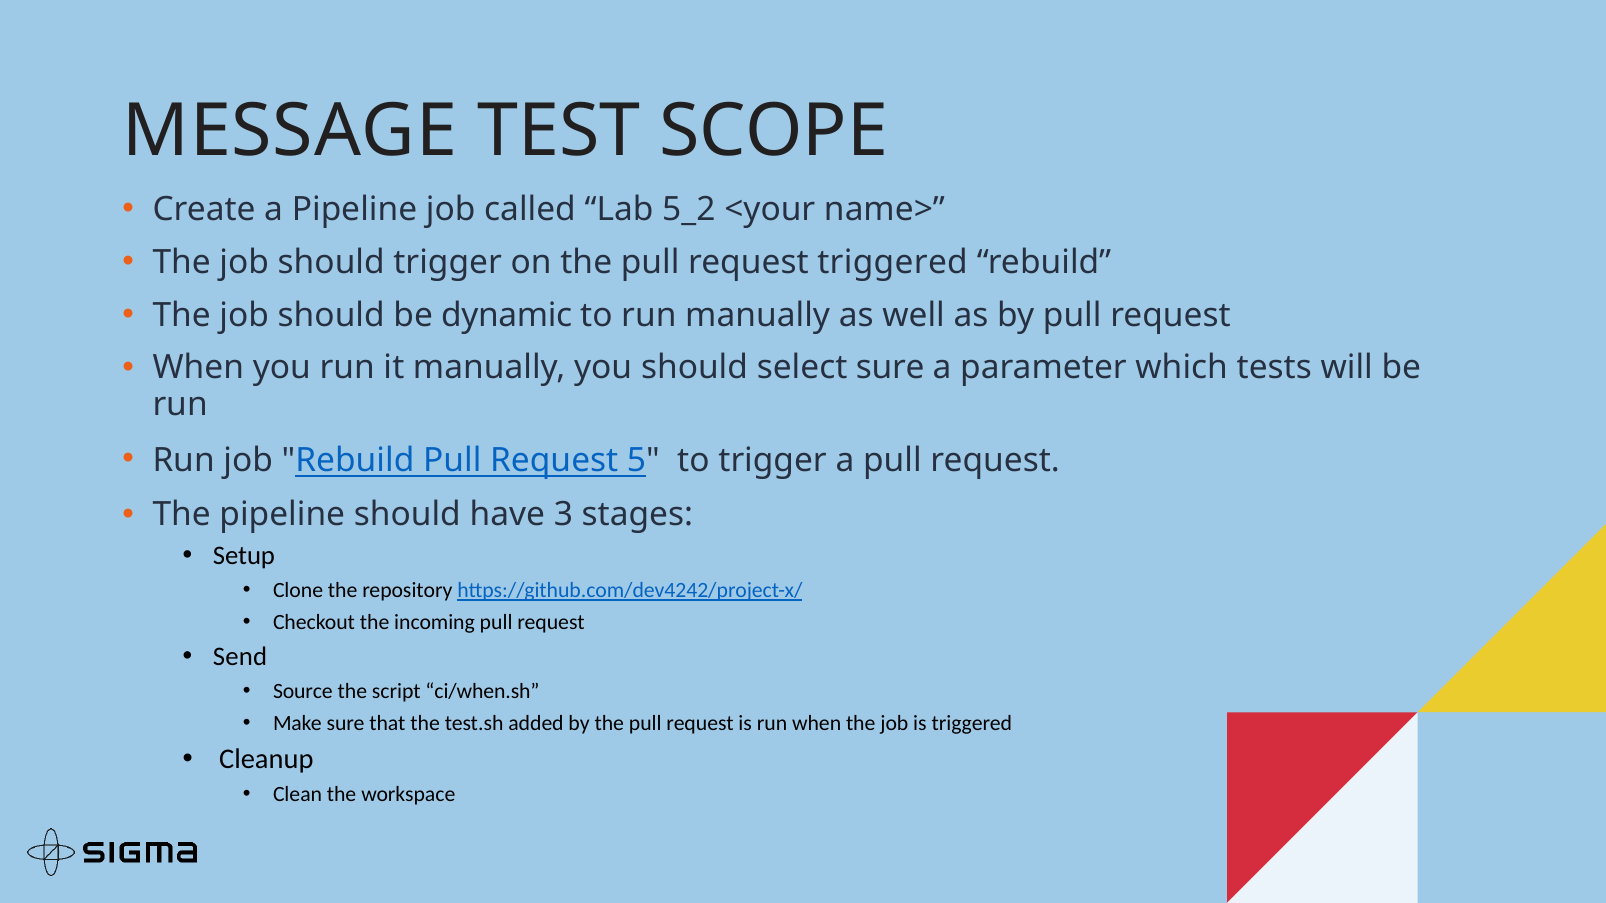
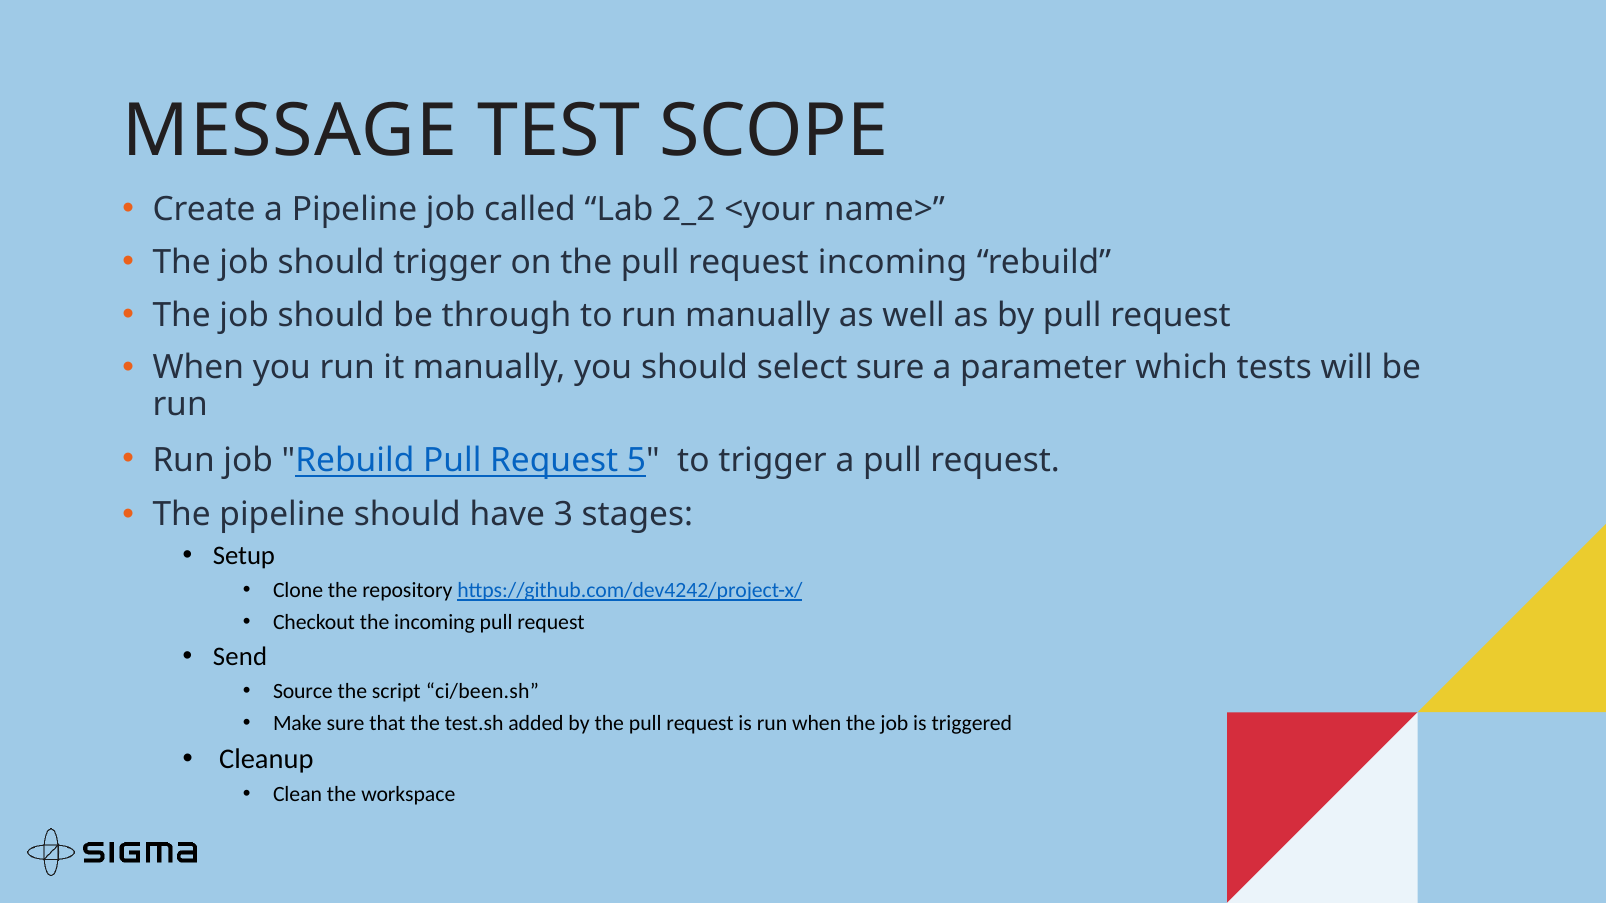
5_2: 5_2 -> 2_2 (689, 209)
request triggered: triggered -> incoming (893, 262)
dynamic: dynamic -> through (506, 315)
ci/when.sh: ci/when.sh -> ci/been.sh (482, 692)
